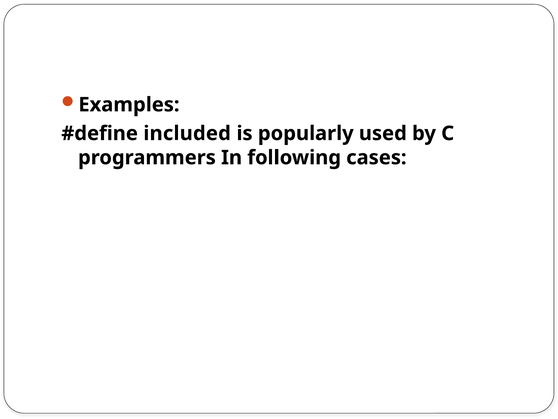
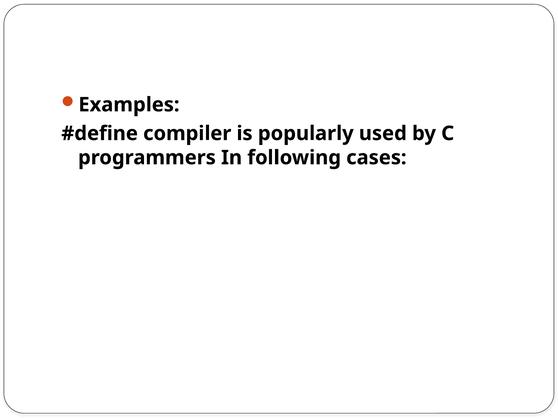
included: included -> compiler (187, 133)
